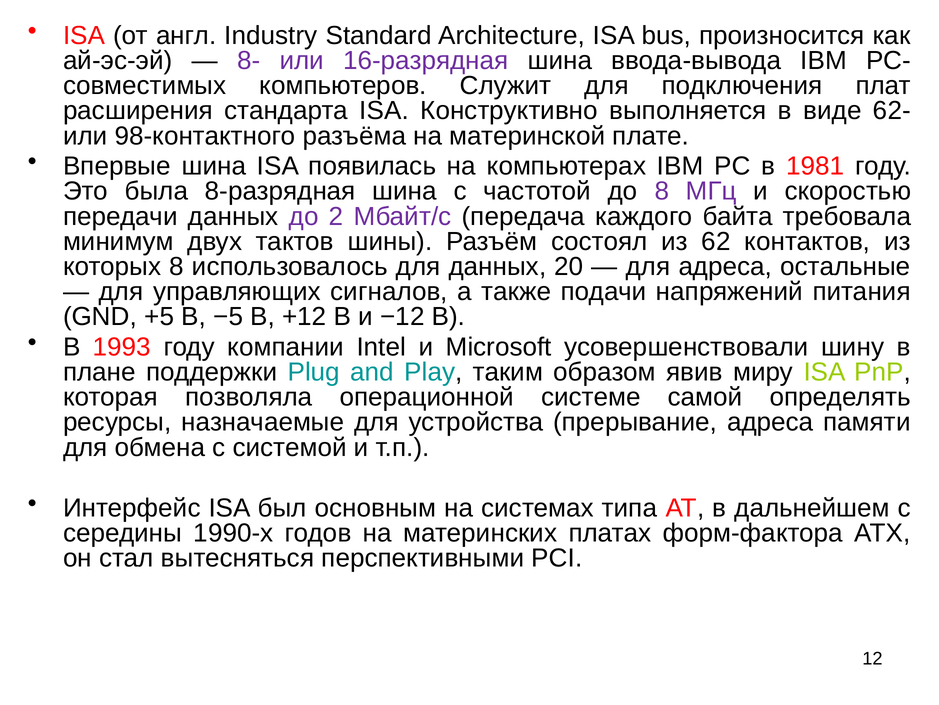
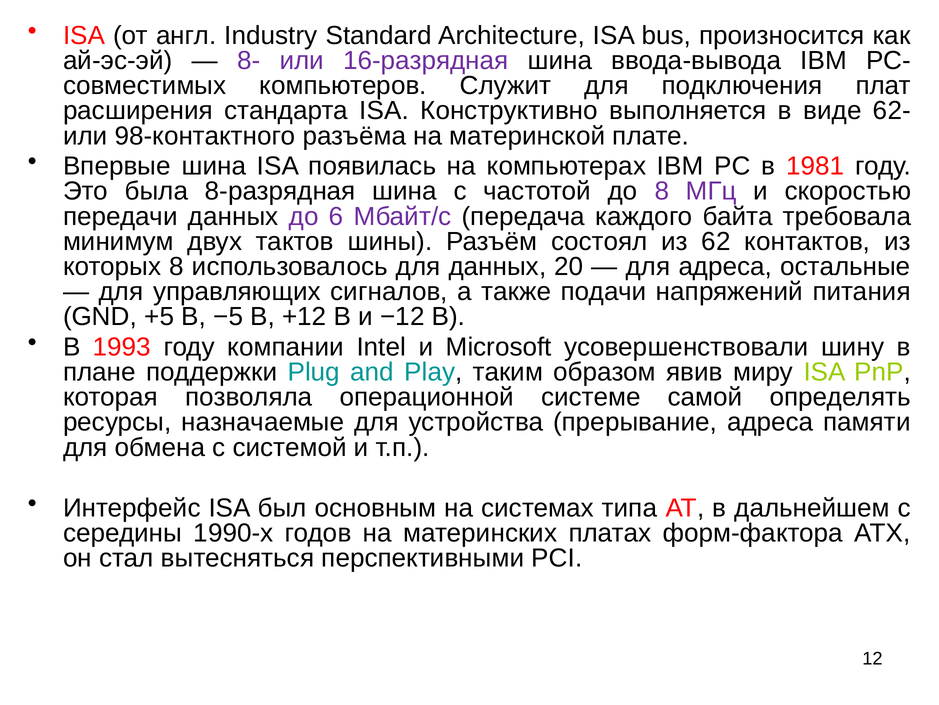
2: 2 -> 6 (336, 216)
